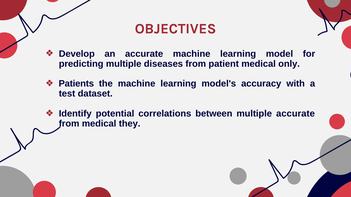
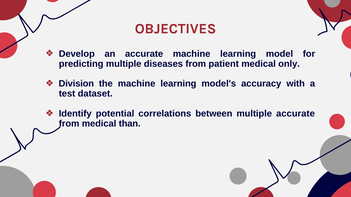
Patients: Patients -> Division (76, 84)
they: they -> than (130, 124)
